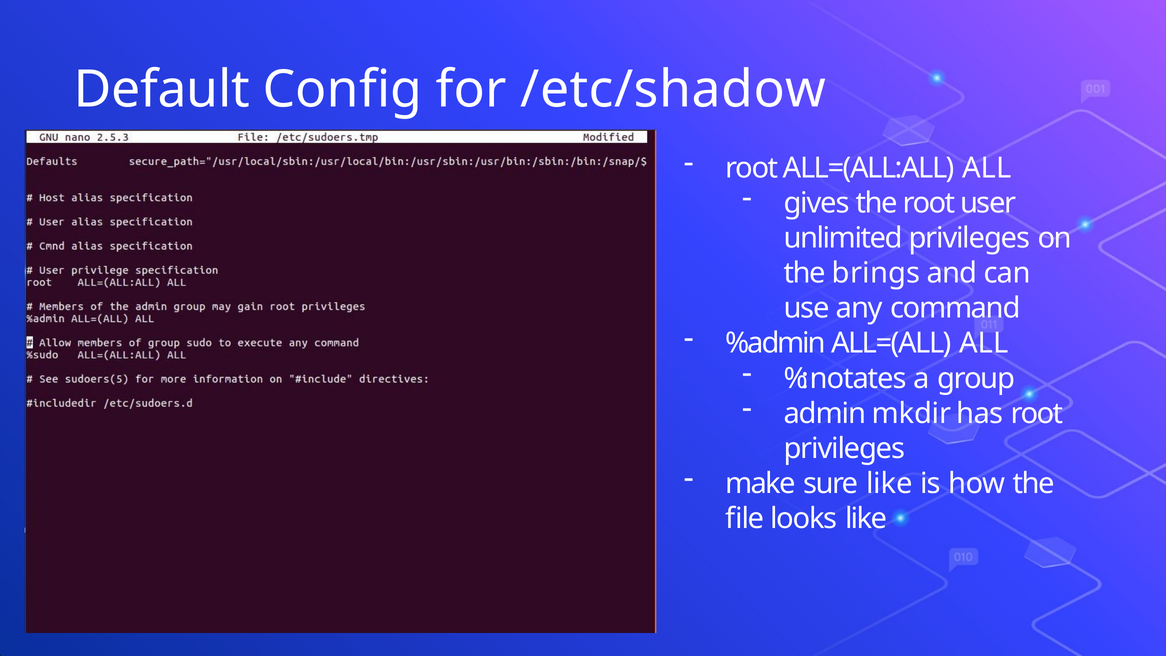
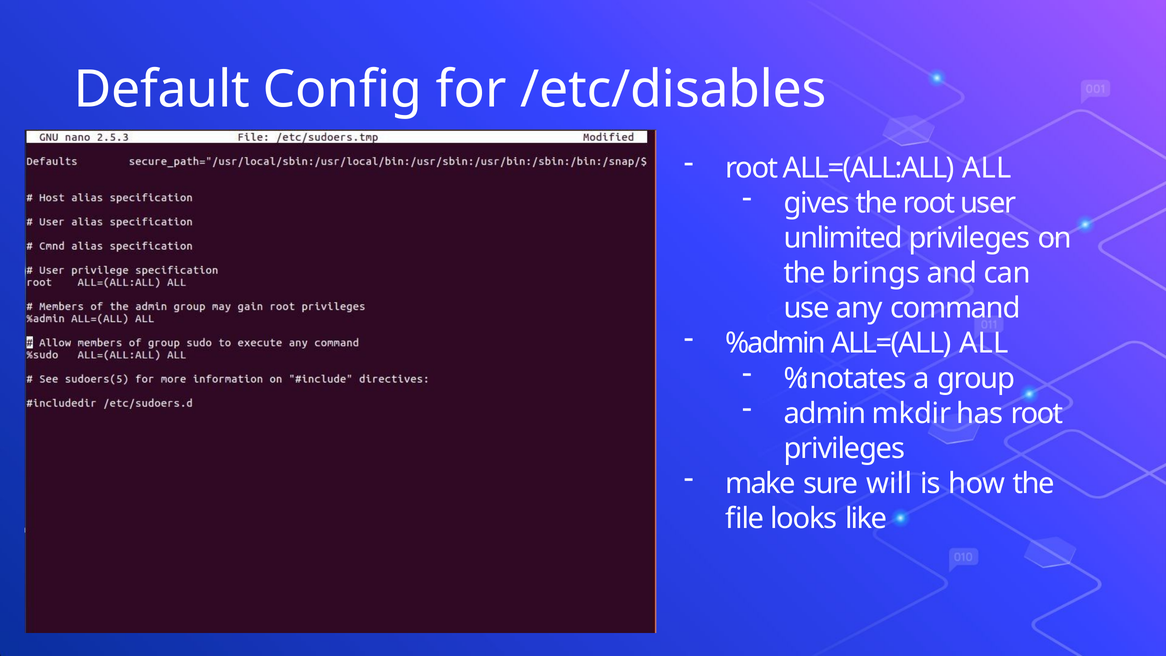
/etc/shadow: /etc/shadow -> /etc/disables (674, 90)
sure like: like -> will (889, 483)
